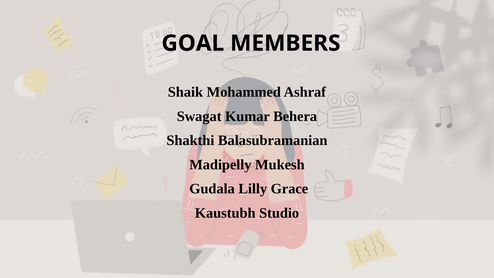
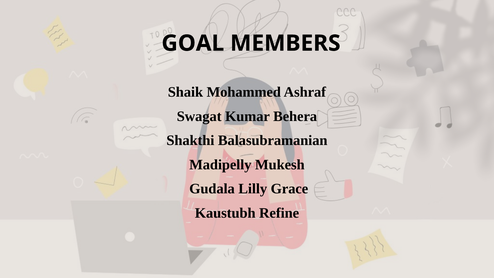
Studio: Studio -> Refine (279, 213)
